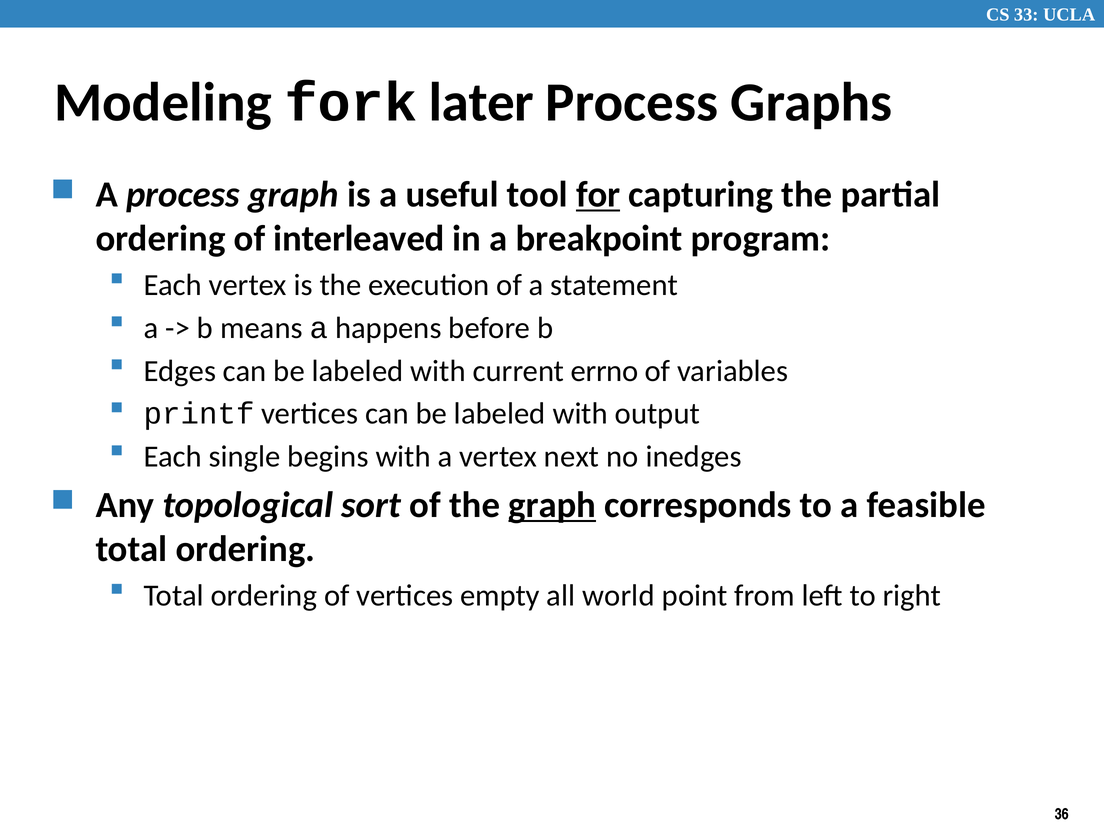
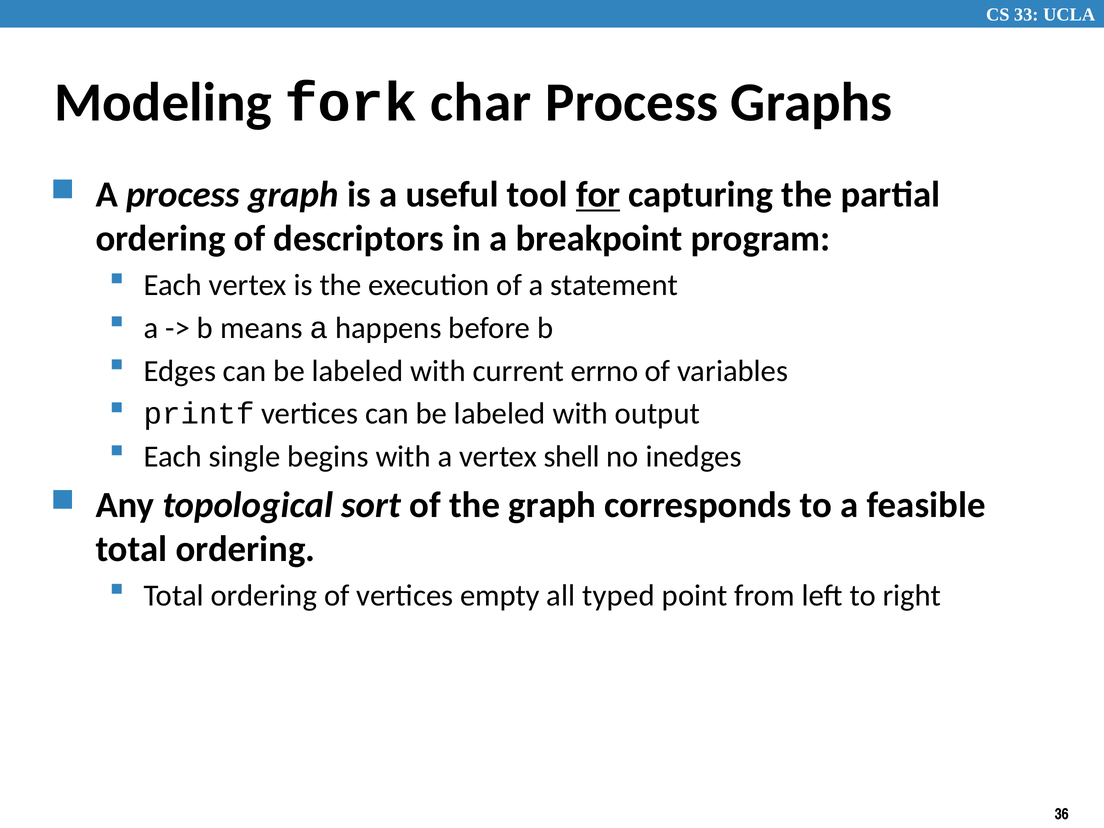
later: later -> char (481, 102)
interleaved: interleaved -> descriptors (359, 239)
next: next -> shell (572, 457)
graph underline: present -> none (552, 505)
world: world -> typed (618, 595)
